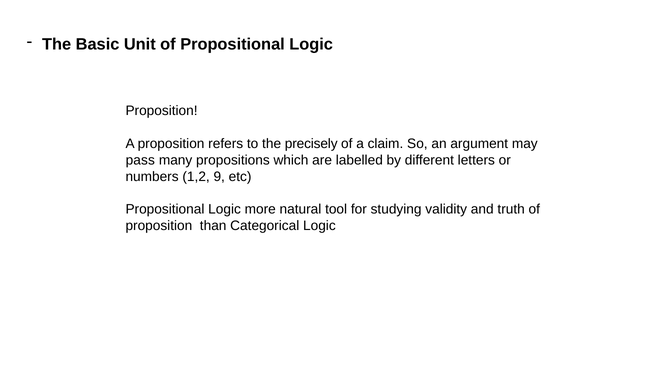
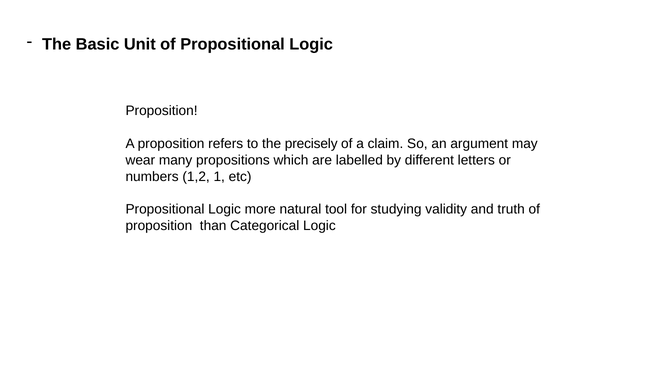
pass: pass -> wear (140, 160)
9: 9 -> 1 (219, 176)
